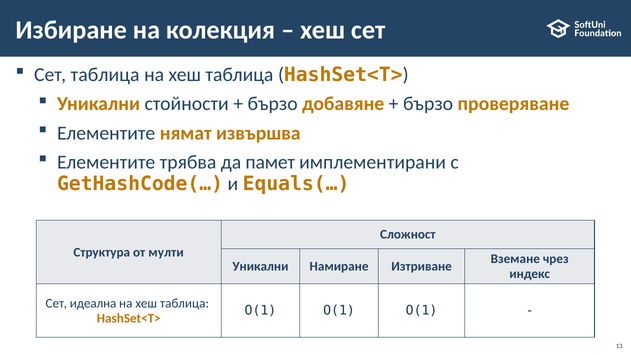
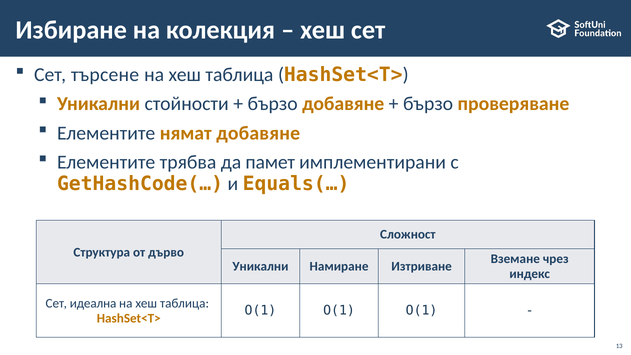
Сет таблица: таблица -> търсене (105, 75)
нямат извършва: извършва -> добавяне (258, 133)
мулти: мулти -> дърво (166, 252)
